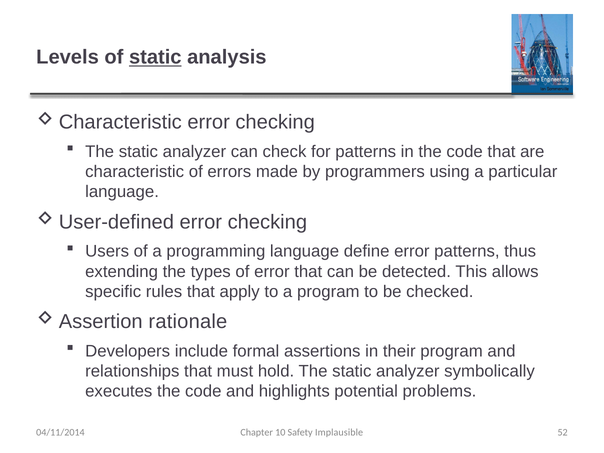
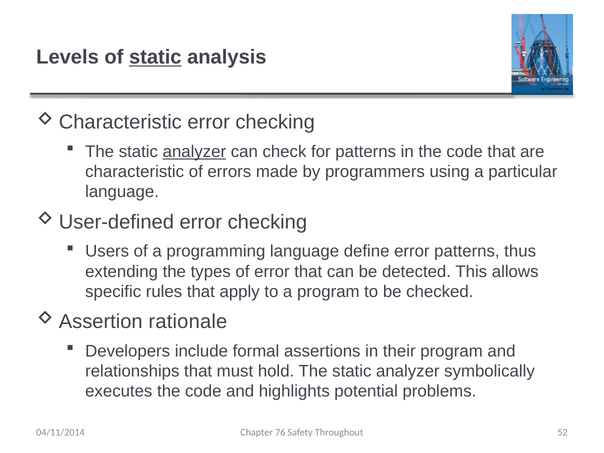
analyzer underline: none -> present (194, 152)
10: 10 -> 76 (280, 433)
Implausible: Implausible -> Throughout (339, 433)
